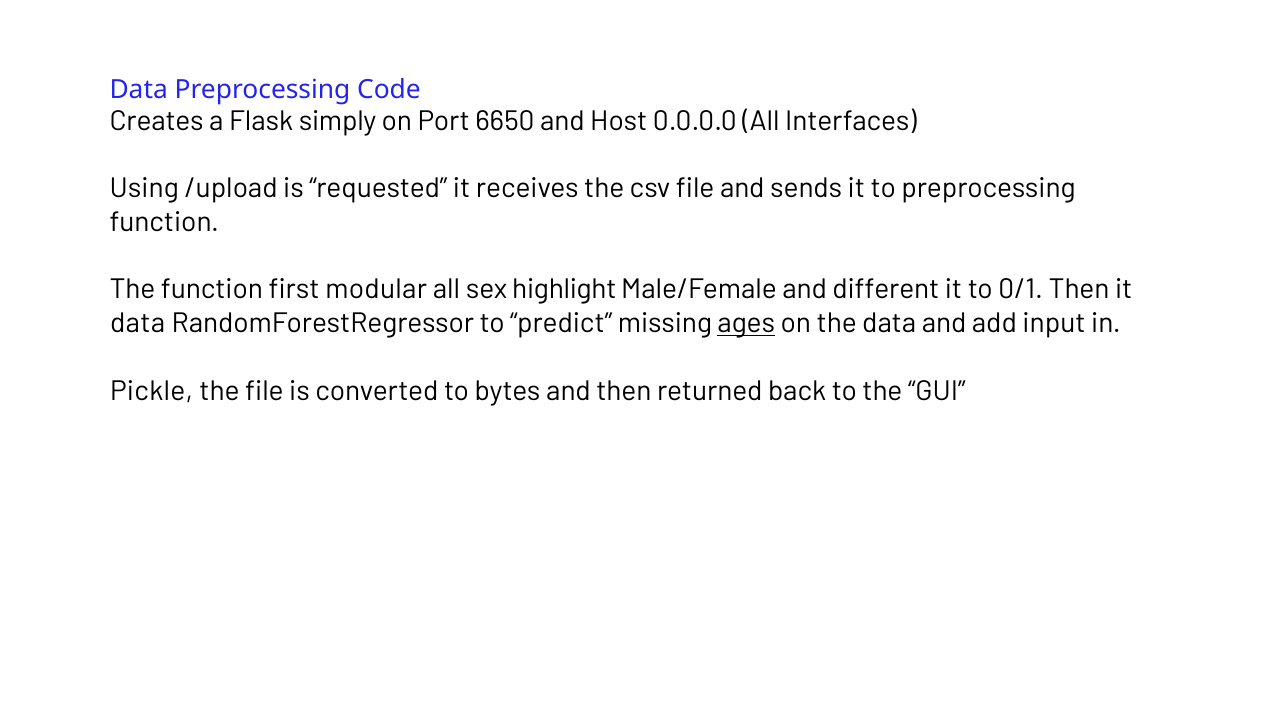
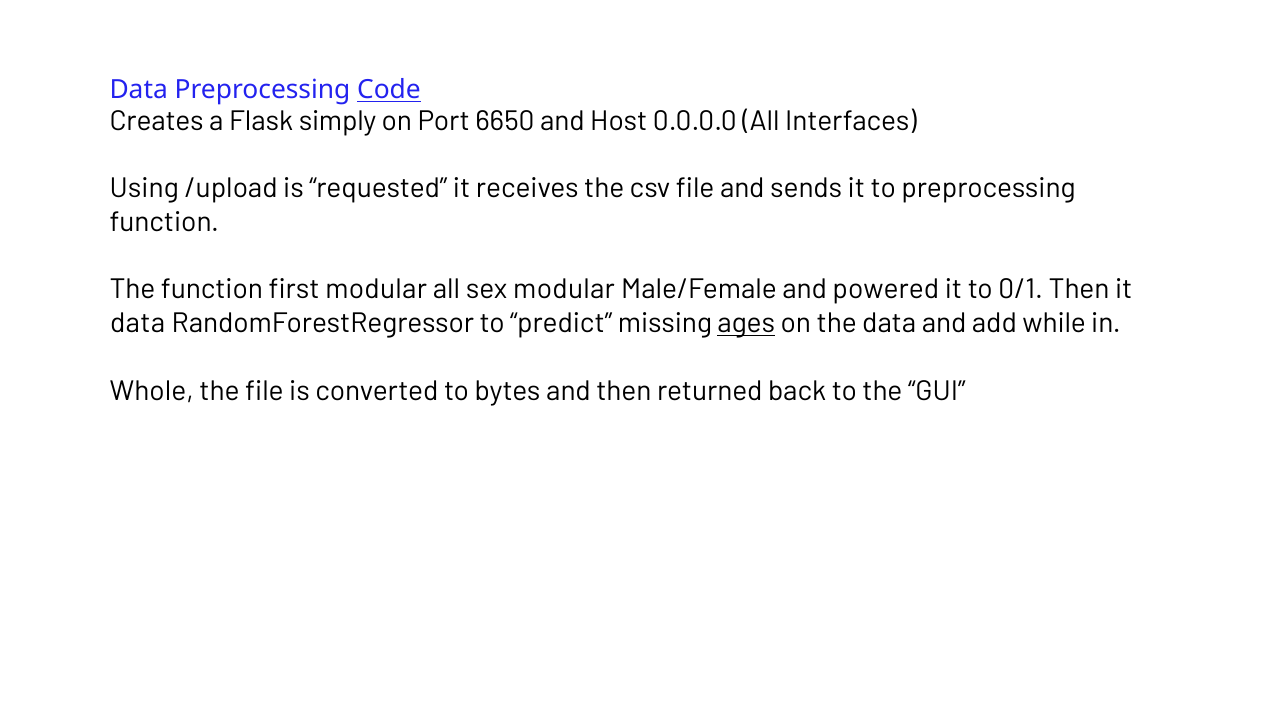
Code underline: none -> present (389, 90)
sex highlight: highlight -> modular (564, 290)
different: different -> powered (886, 290)
input: input -> while (1054, 323)
Pickle: Pickle -> Whole (152, 391)
